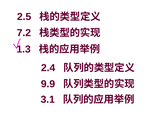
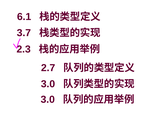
2.5: 2.5 -> 6.1 (24, 17)
7.2: 7.2 -> 3.7 (24, 33)
1.3: 1.3 -> 2.3 (24, 49)
2.4: 2.4 -> 2.7 (48, 68)
9.9: 9.9 -> 3.0 (48, 85)
3.1: 3.1 -> 3.0 (48, 100)
